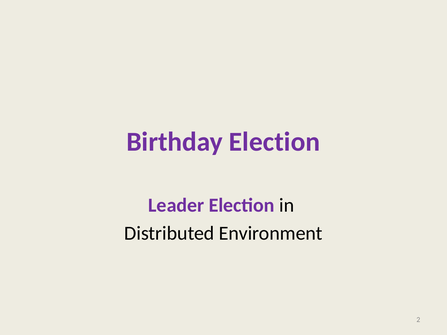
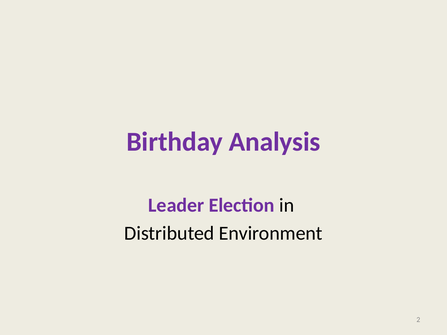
Birthday Election: Election -> Analysis (275, 142)
